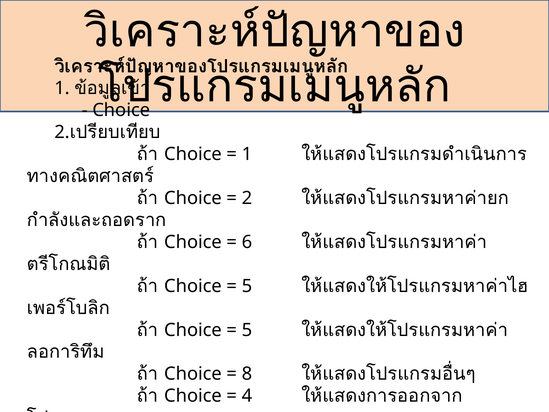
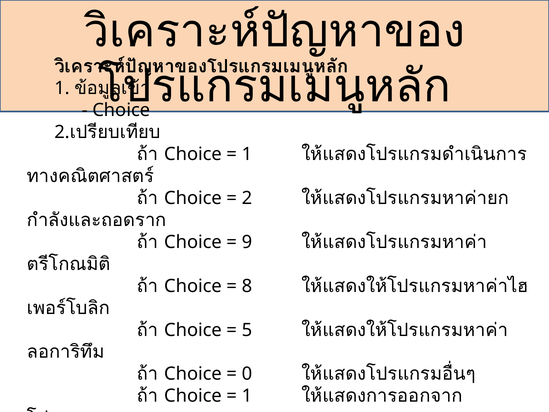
6: 6 -> 9 (247, 242)
5: 5 -> 8 (247, 286)
8: 8 -> 0 (247, 374)
4: 4 -> 1 (247, 396)
